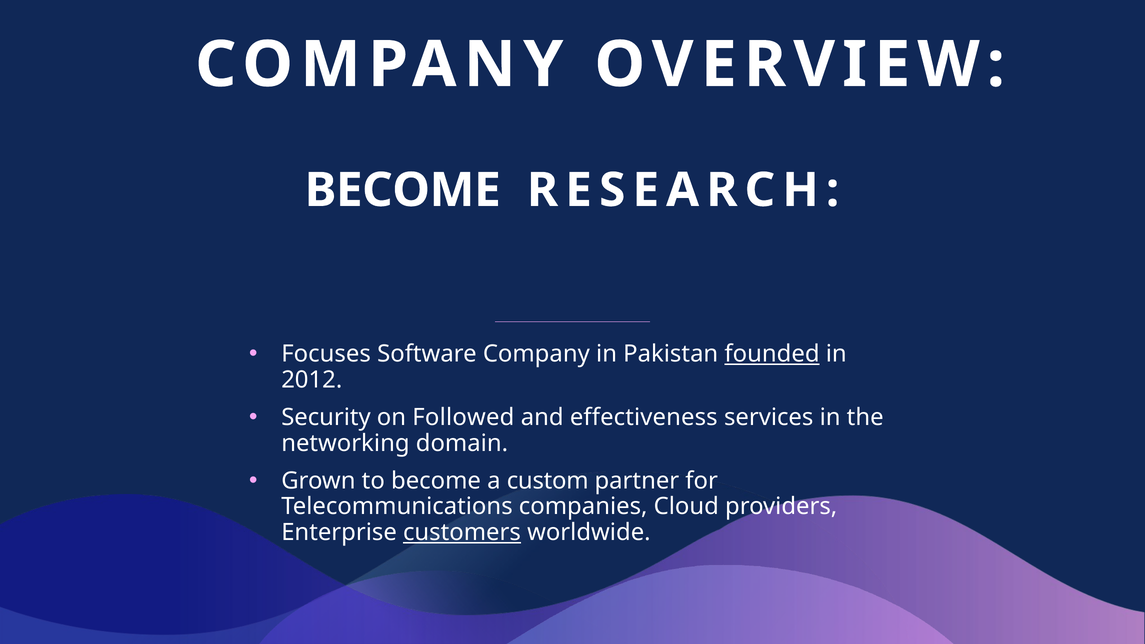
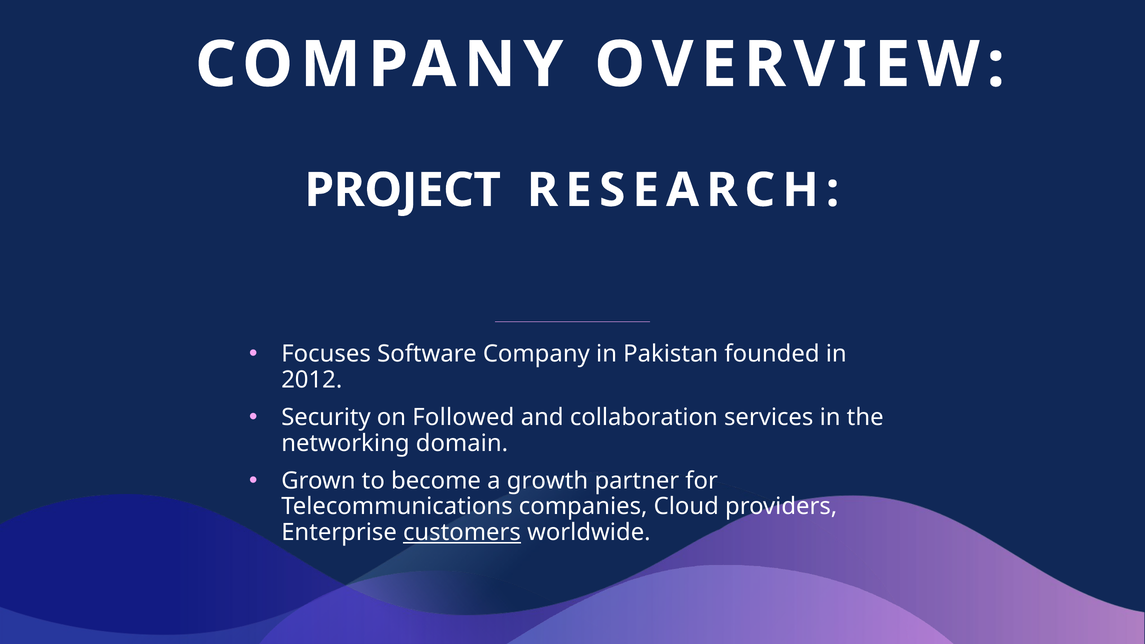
BECOME: BECOME -> PROJECT (403, 190)
founded underline: present -> none (772, 354)
effectiveness: effectiveness -> collaboration (644, 417)
custom: custom -> growth (548, 481)
